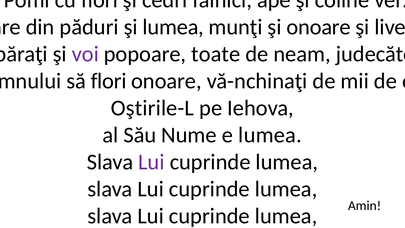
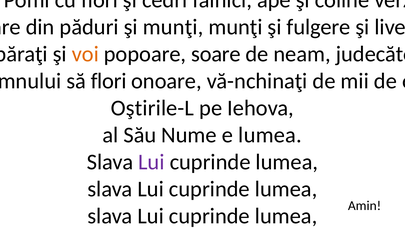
şi lumea: lumea -> munţi (173, 27)
şi onoare: onoare -> fulgere (319, 27)
voi colour: purple -> orange (85, 54)
toate: toate -> soare (216, 54)
